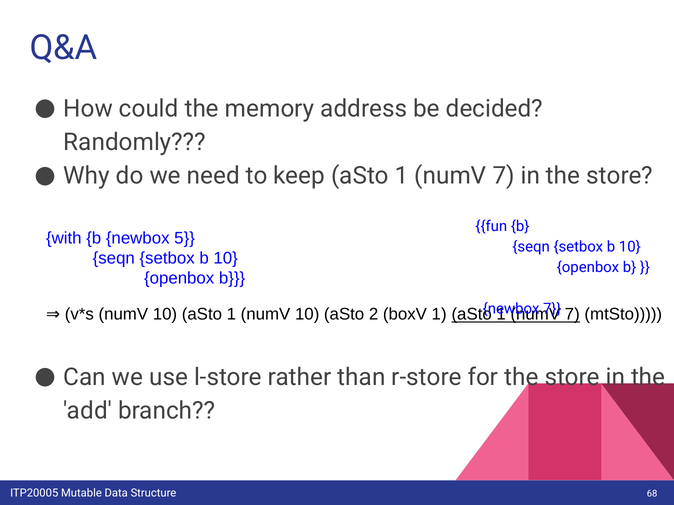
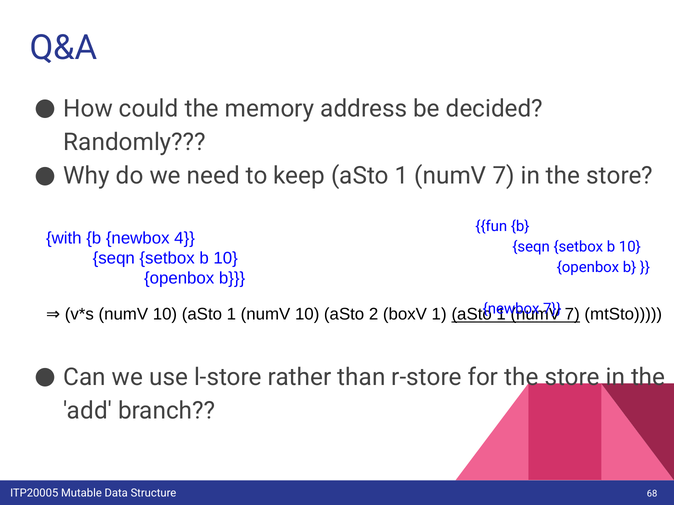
5: 5 -> 4 (185, 238)
